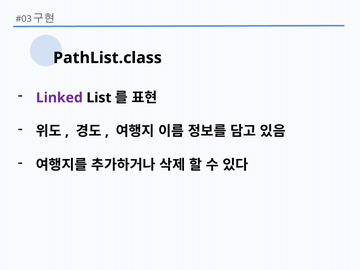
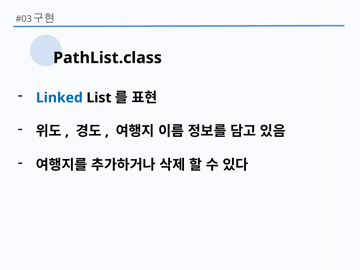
Linked colour: purple -> blue (59, 98)
